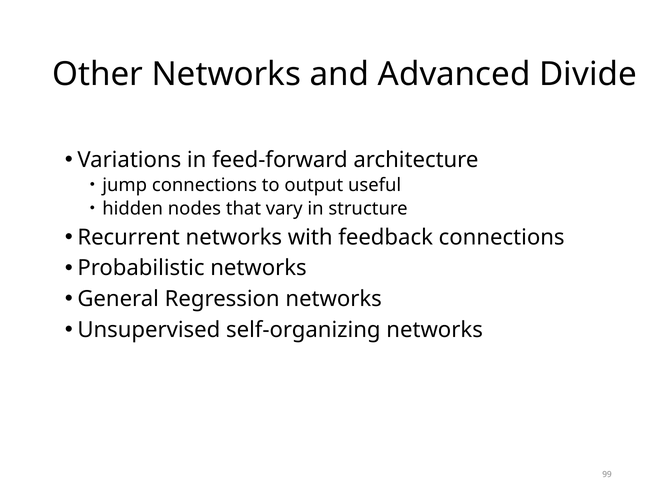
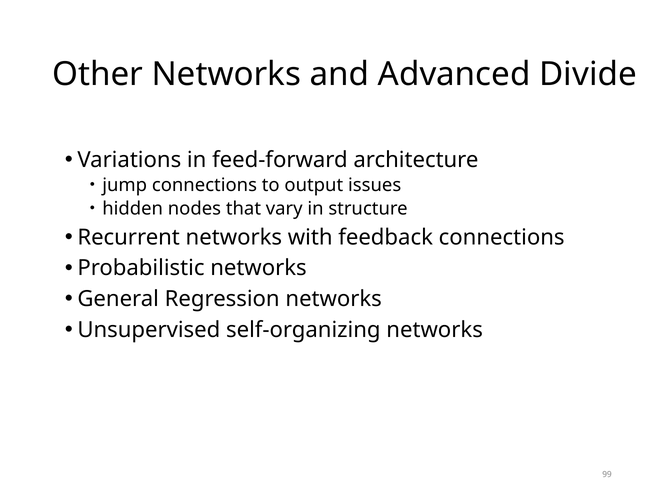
useful: useful -> issues (375, 185)
